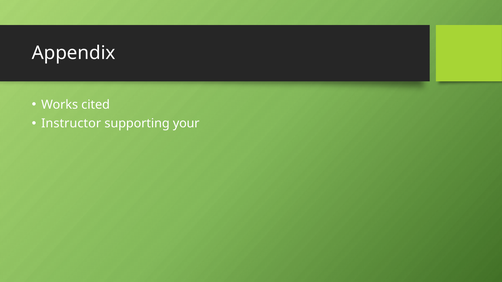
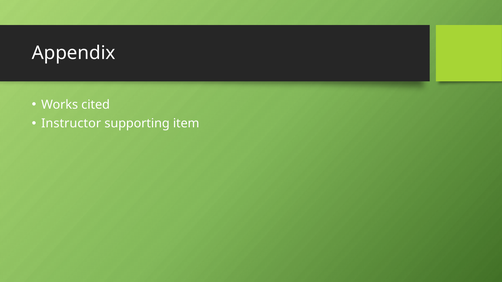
your: your -> item (186, 124)
